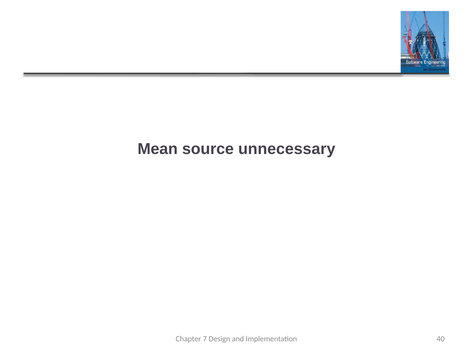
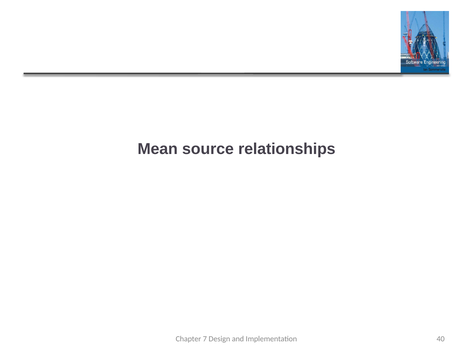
unnecessary: unnecessary -> relationships (287, 149)
